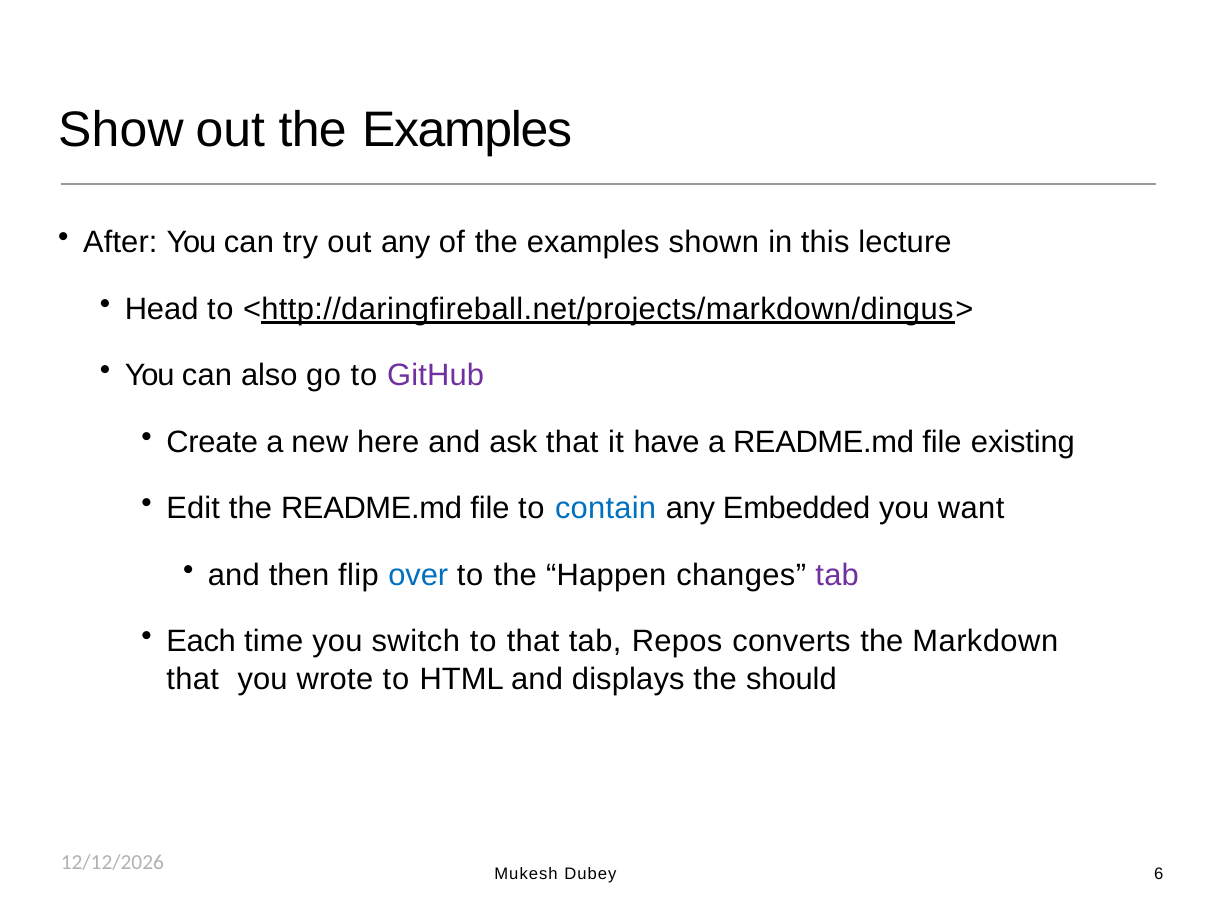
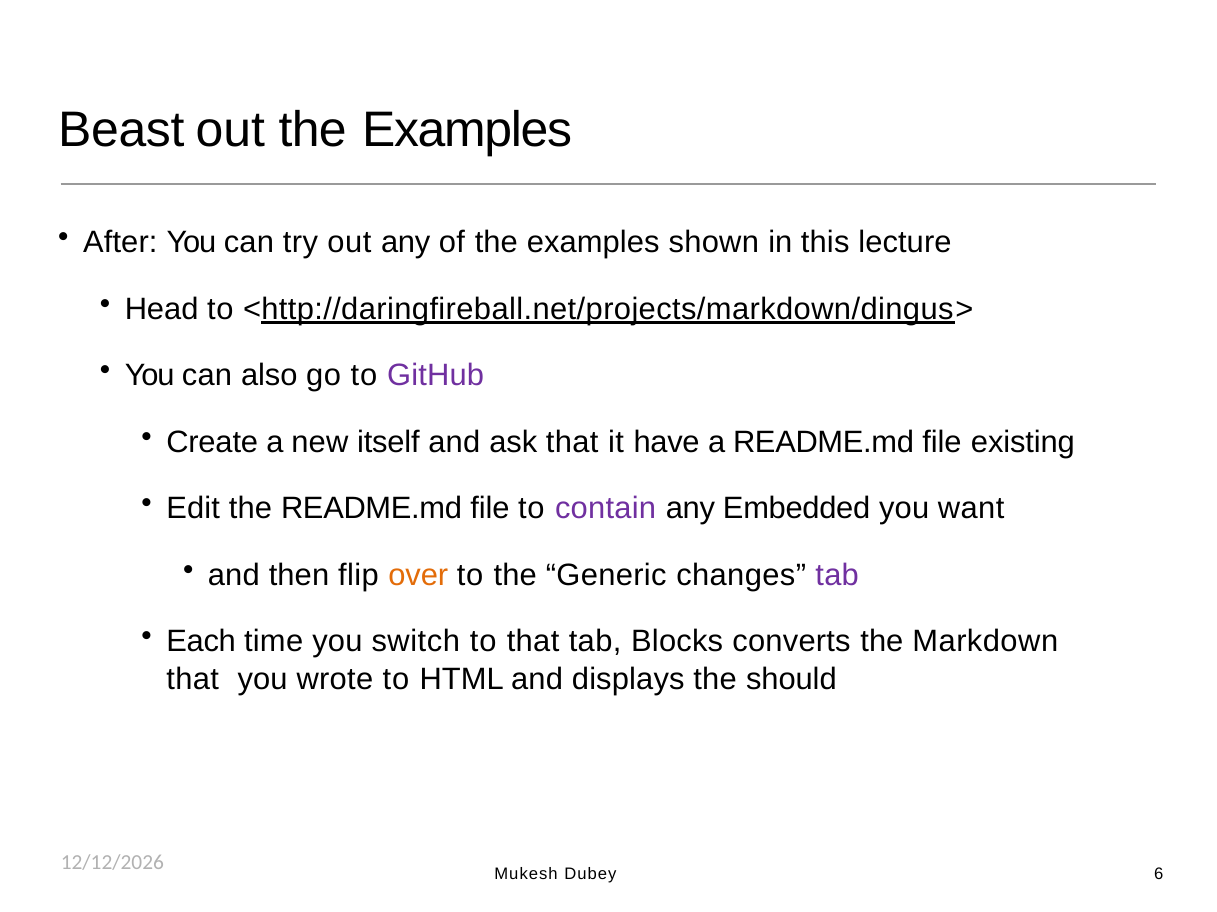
Show: Show -> Beast (121, 130)
here: here -> itself (388, 443)
contain colour: blue -> purple (606, 509)
over colour: blue -> orange (418, 576)
Happen: Happen -> Generic (606, 576)
Repos: Repos -> Blocks (677, 642)
